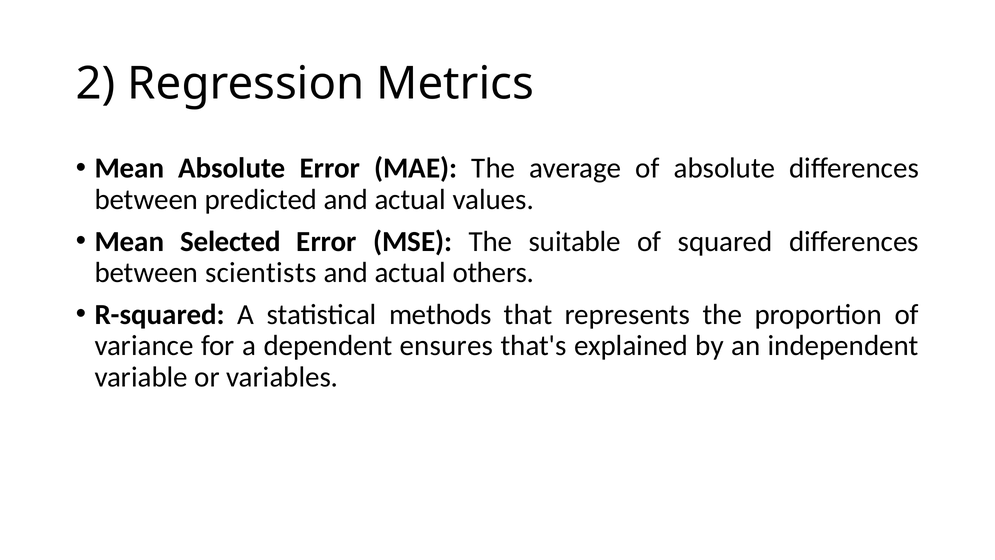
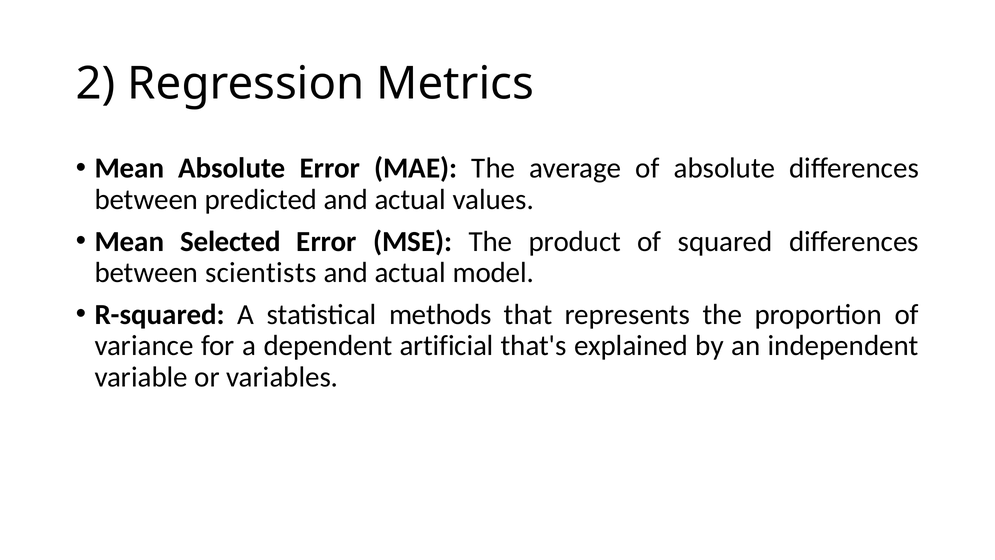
suitable: suitable -> product (575, 241)
others: others -> model (493, 273)
ensures: ensures -> artificial (447, 346)
